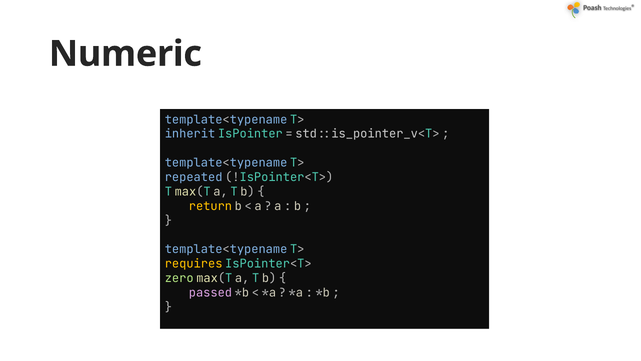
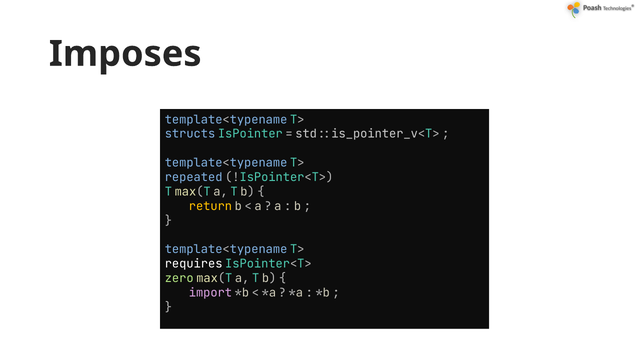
Numeric: Numeric -> Imposes (125, 54)
inherit: inherit -> structs (190, 134)
requires colour: yellow -> white (194, 264)
passed: passed -> import (210, 292)
